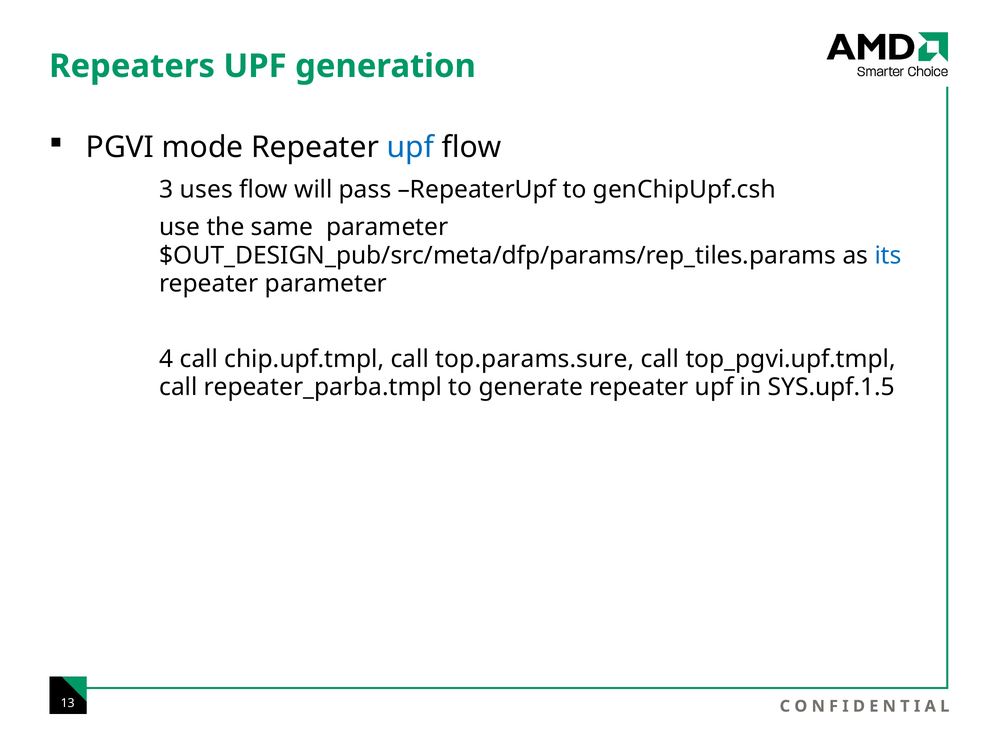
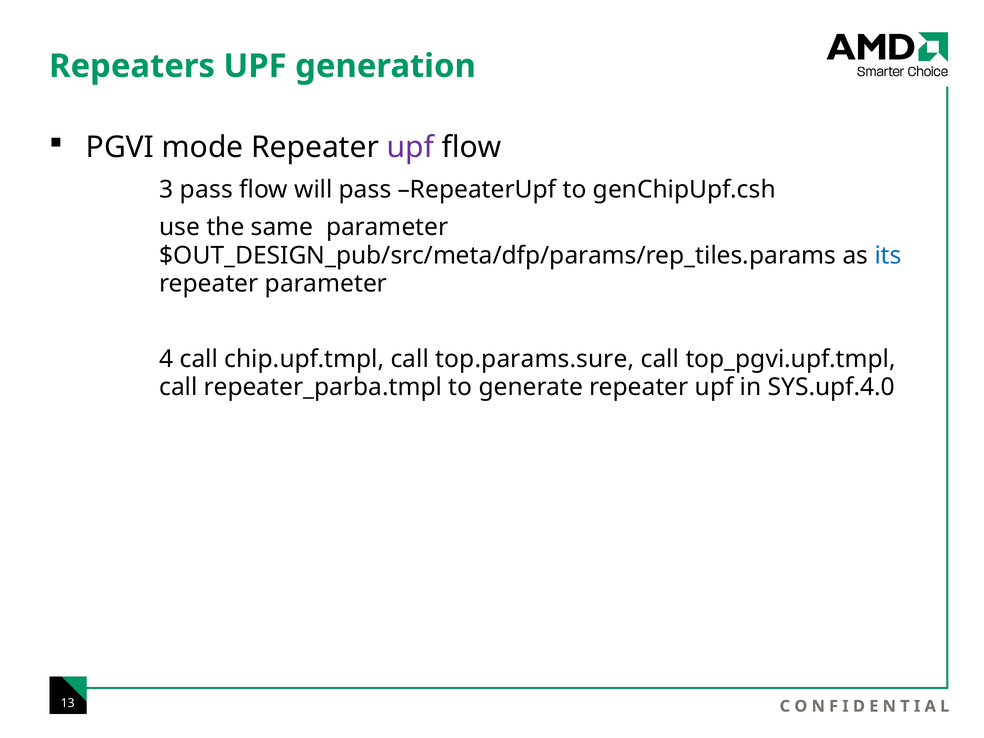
upf colour: blue -> purple (411, 147)
3 uses: uses -> pass (206, 189)
SYS.upf.1.5: SYS.upf.1.5 -> SYS.upf.4.0 (831, 387)
